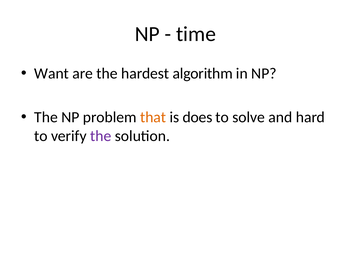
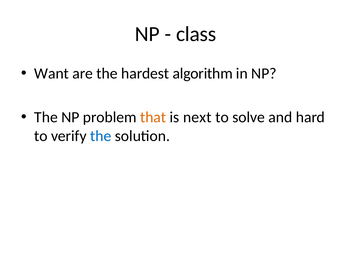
time: time -> class (196, 34)
does: does -> next (197, 117)
the colour: purple -> blue (101, 136)
